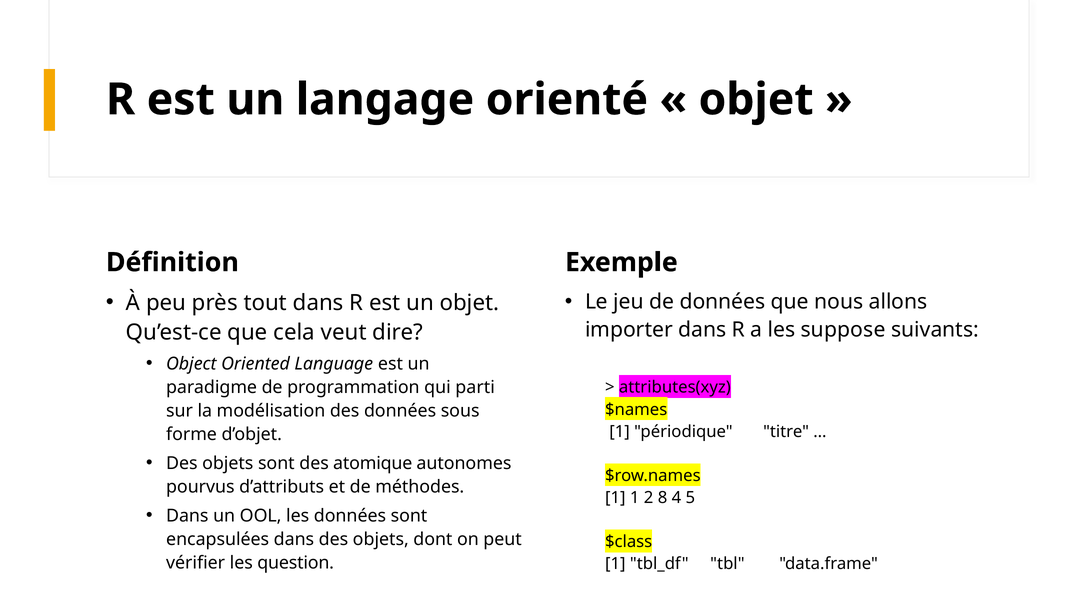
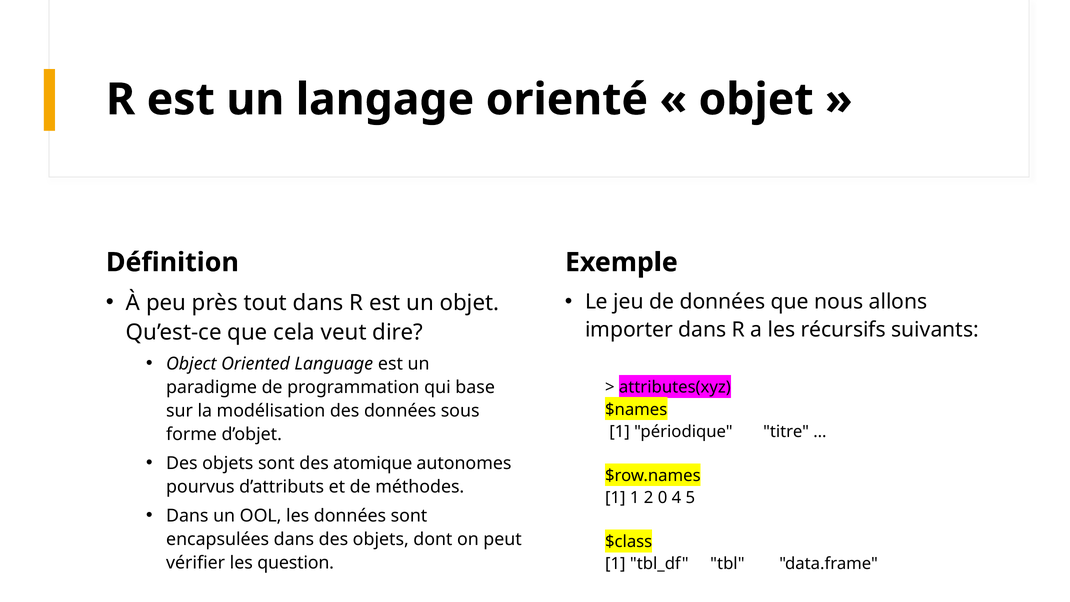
suppose: suppose -> récursifs (843, 330)
parti: parti -> base (475, 387)
8: 8 -> 0 (663, 498)
